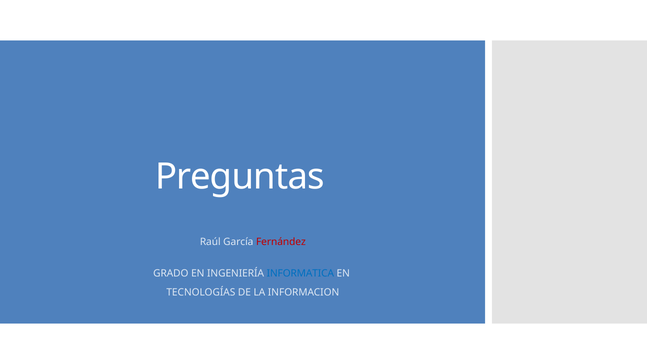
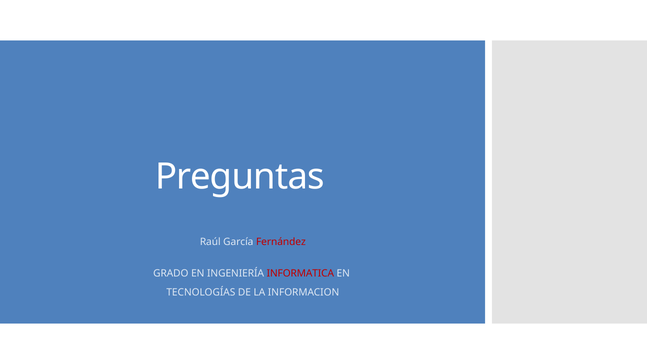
INFORMATICA colour: blue -> red (300, 273)
